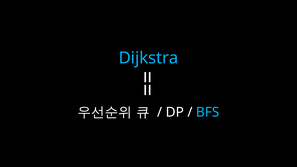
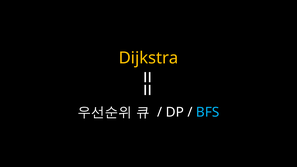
Dijkstra colour: light blue -> yellow (148, 58)
